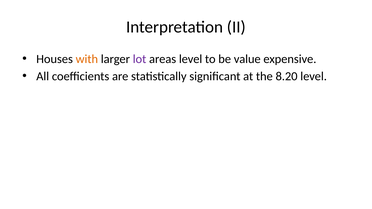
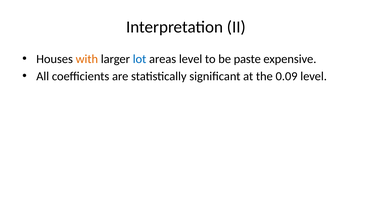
lot colour: purple -> blue (140, 59)
value: value -> paste (247, 59)
8.20: 8.20 -> 0.09 (287, 76)
